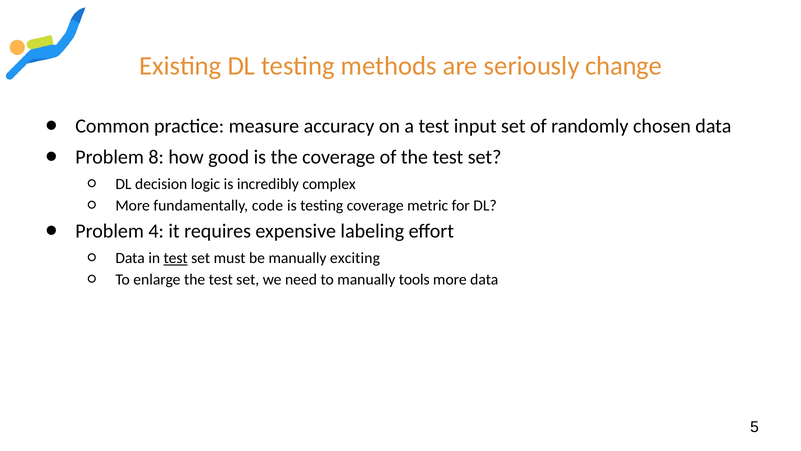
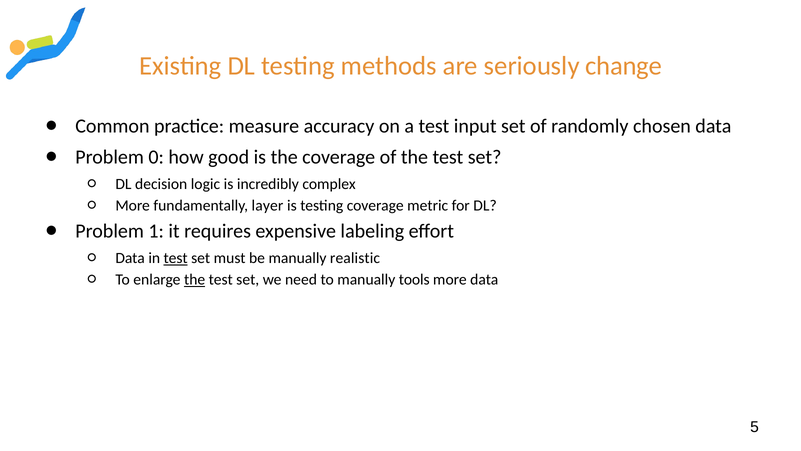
8: 8 -> 0 (156, 157)
code: code -> layer (267, 206)
4: 4 -> 1 (156, 231)
exciting: exciting -> realistic (355, 258)
the underline: none -> present (195, 279)
